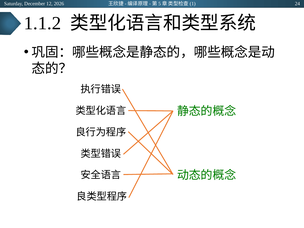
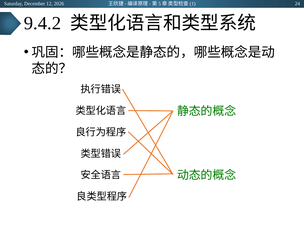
1.1.2: 1.1.2 -> 9.4.2 (42, 23)
